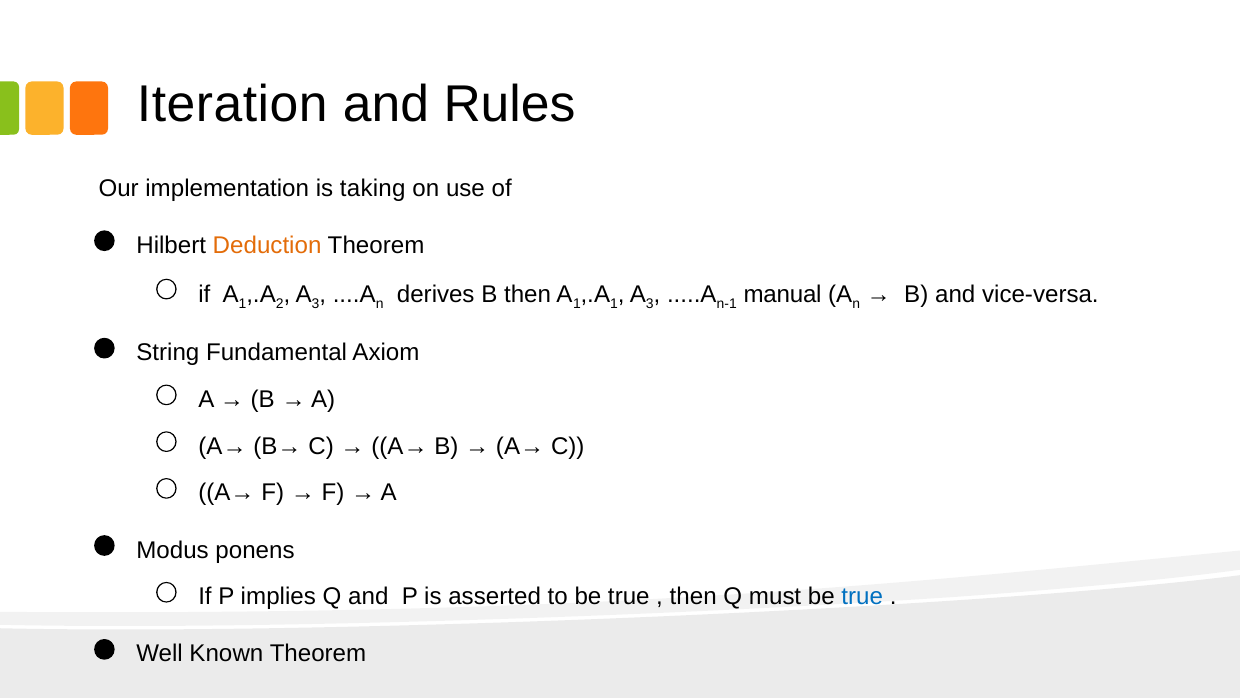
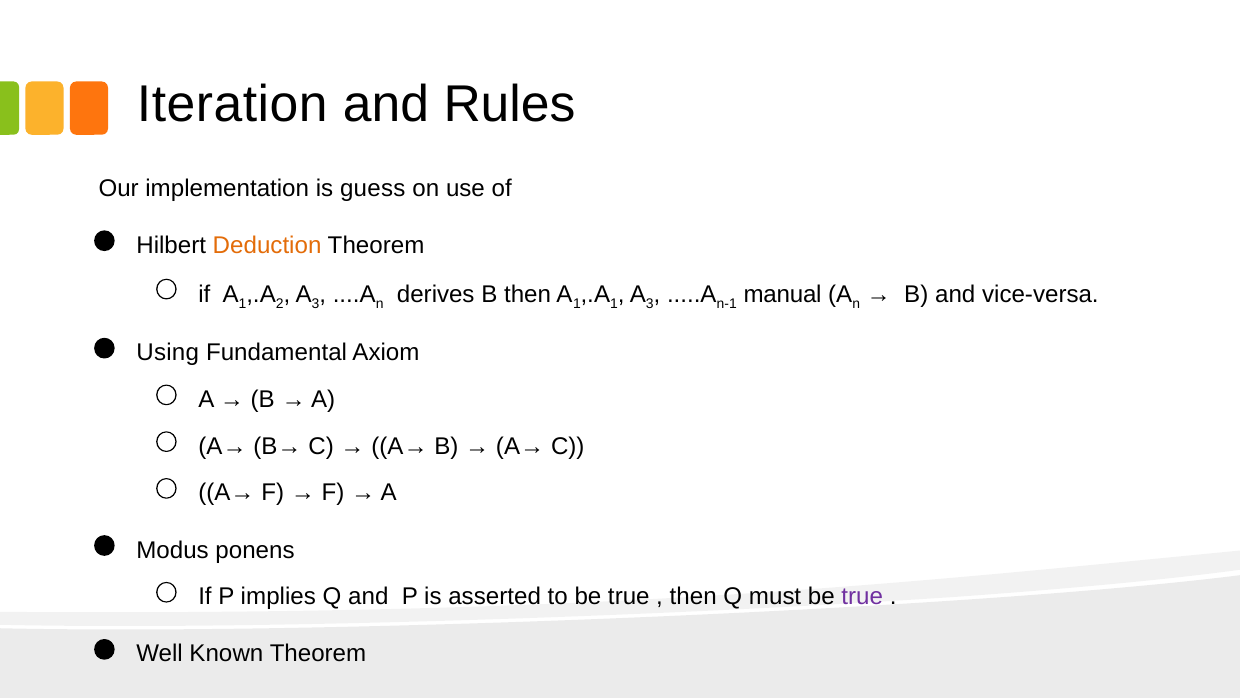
taking: taking -> guess (373, 188)
String: String -> Using (168, 352)
true colour: blue -> purple (862, 596)
